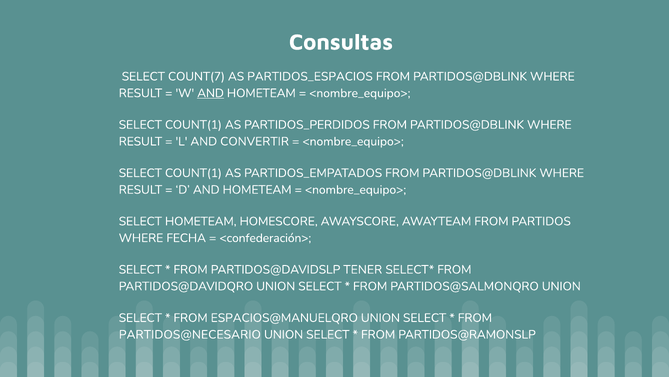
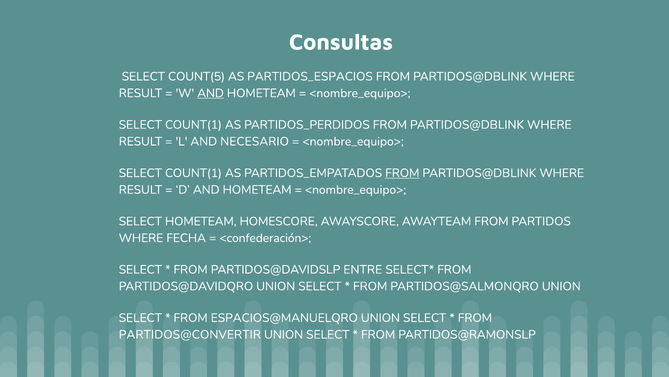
COUNT(7: COUNT(7 -> COUNT(5 (196, 76)
CONVERTIR: CONVERTIR -> NECESARIO (255, 141)
FROM underline: none -> present (402, 173)
TENER: TENER -> ENTRE (363, 269)
PARTIDOS@NECESARIO: PARTIDOS@NECESARIO -> PARTIDOS@CONVERTIR (190, 334)
